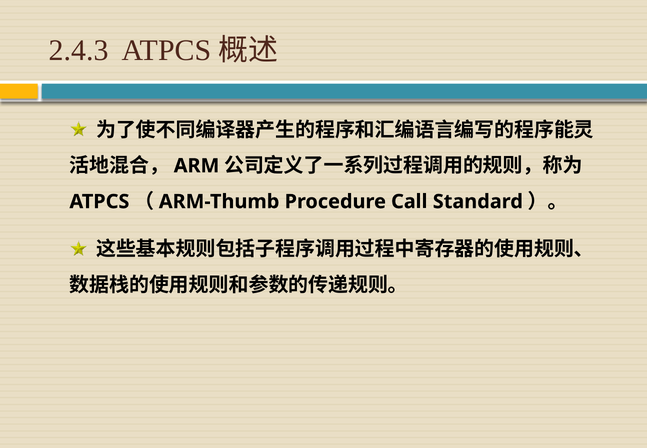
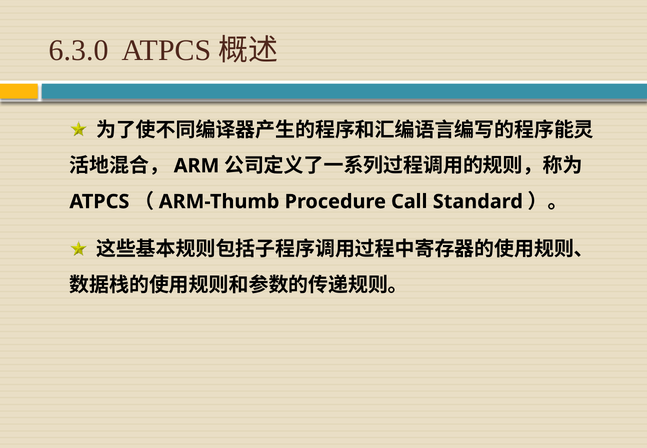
2.4.3: 2.4.3 -> 6.3.0 (79, 50)
